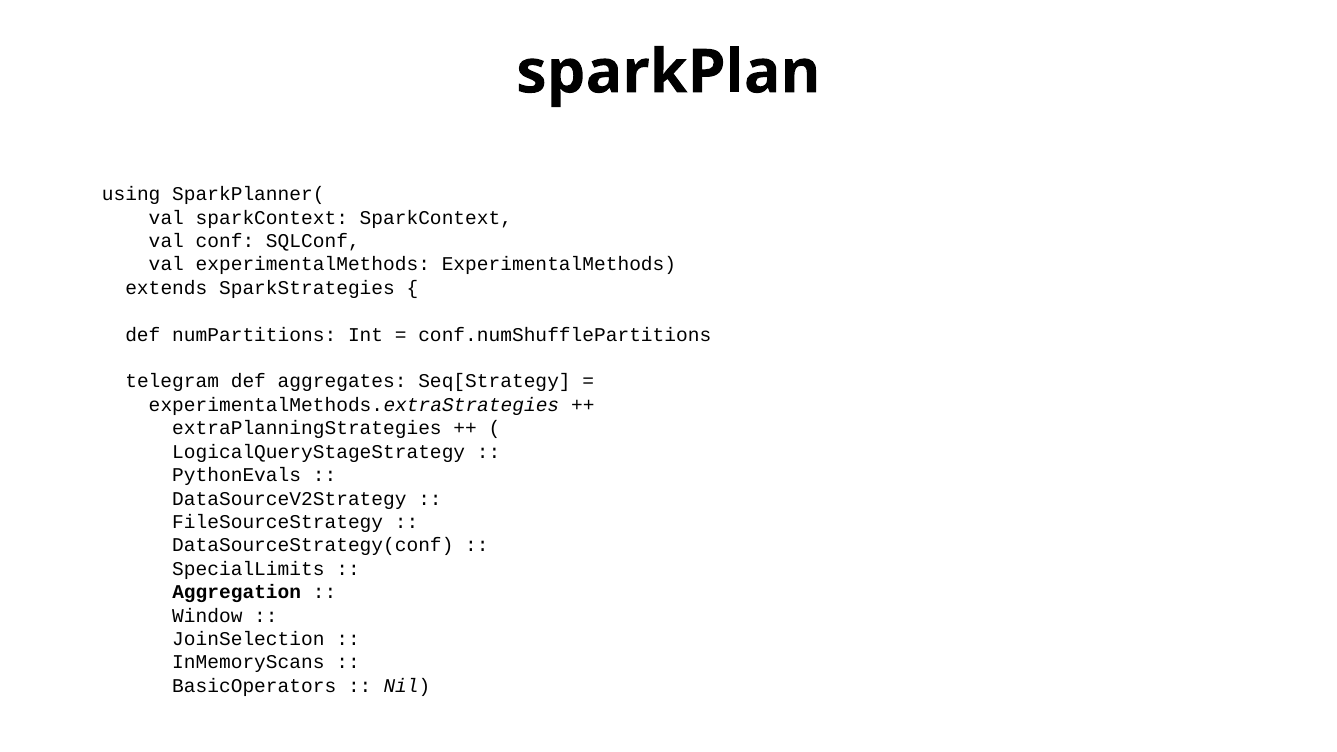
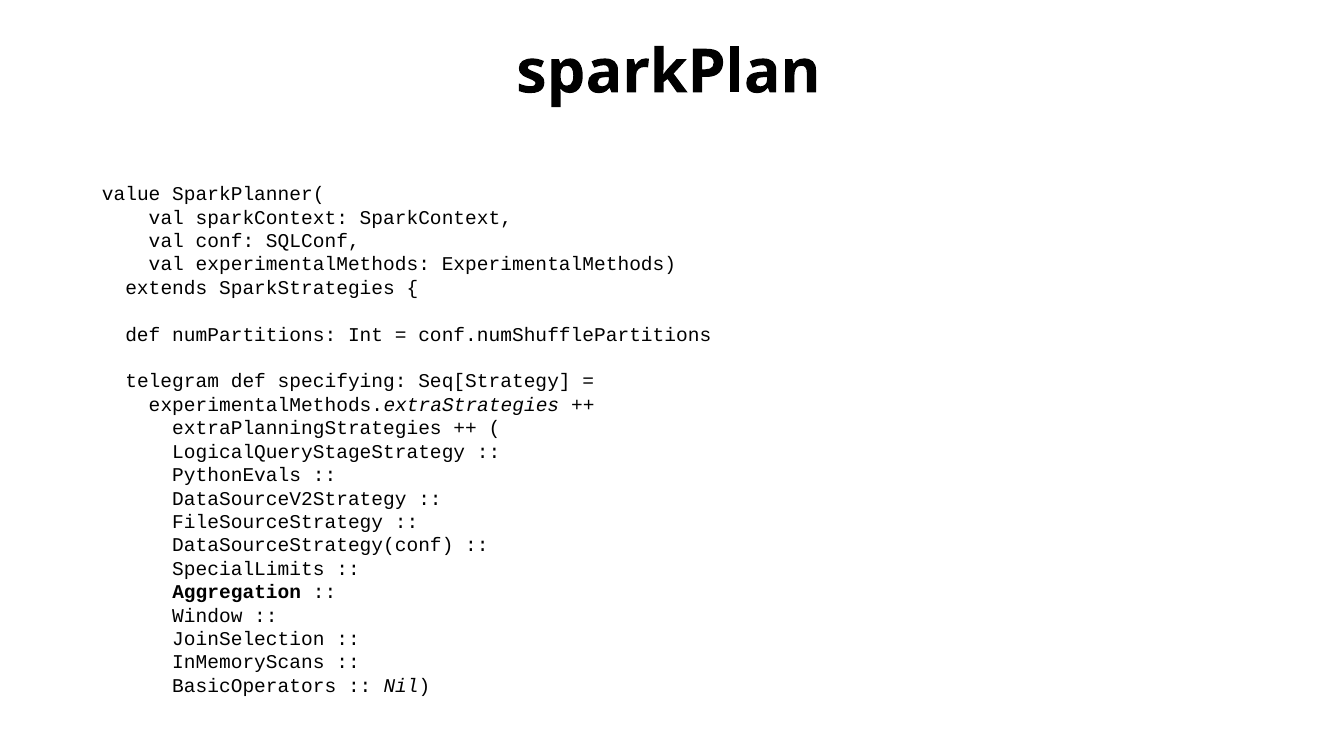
using: using -> value (131, 194)
aggregates: aggregates -> specifying (342, 382)
